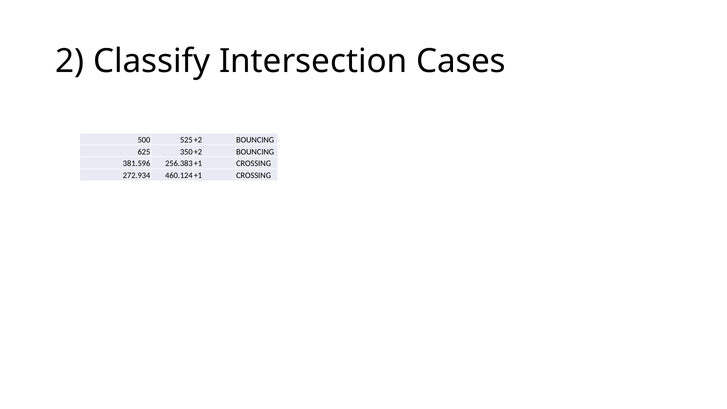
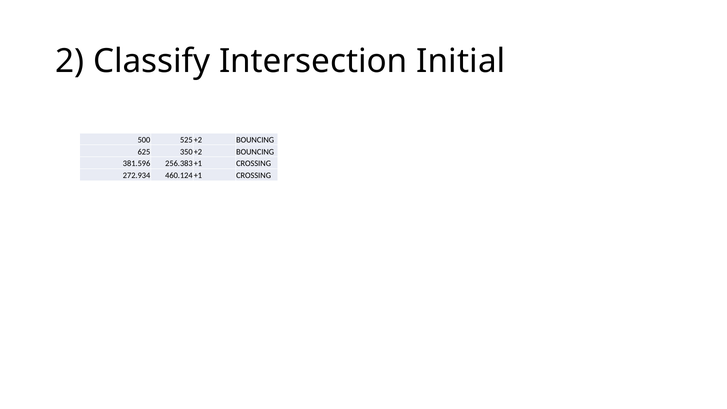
Cases: Cases -> Initial (461, 61)
